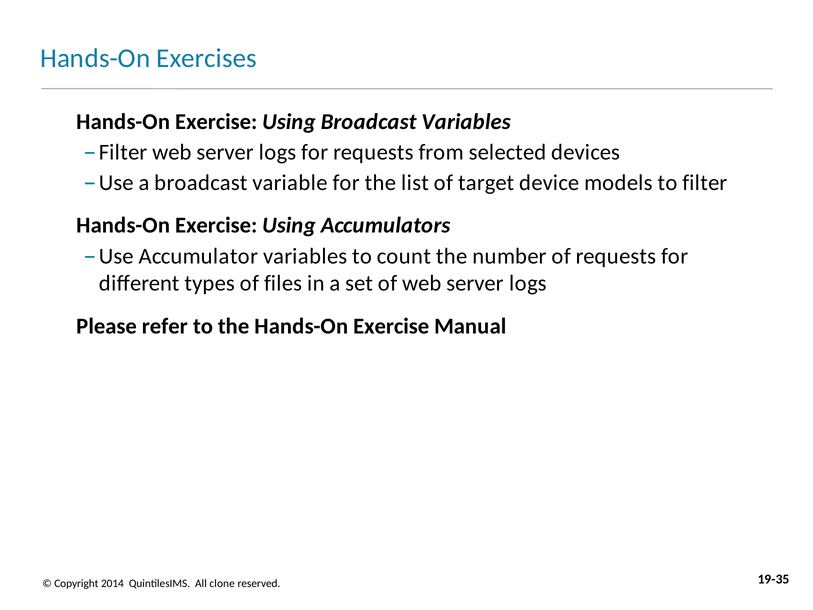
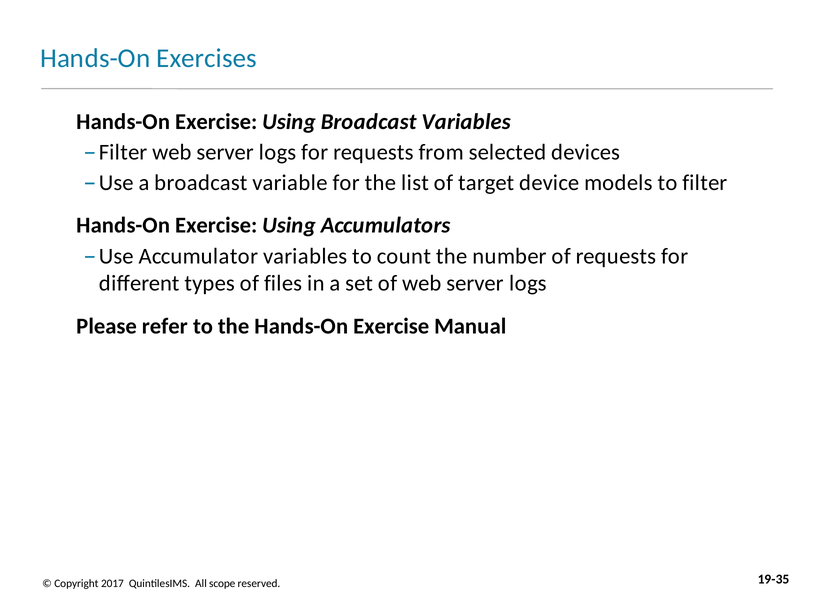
2014: 2014 -> 2017 (112, 583)
clone: clone -> scope (222, 583)
